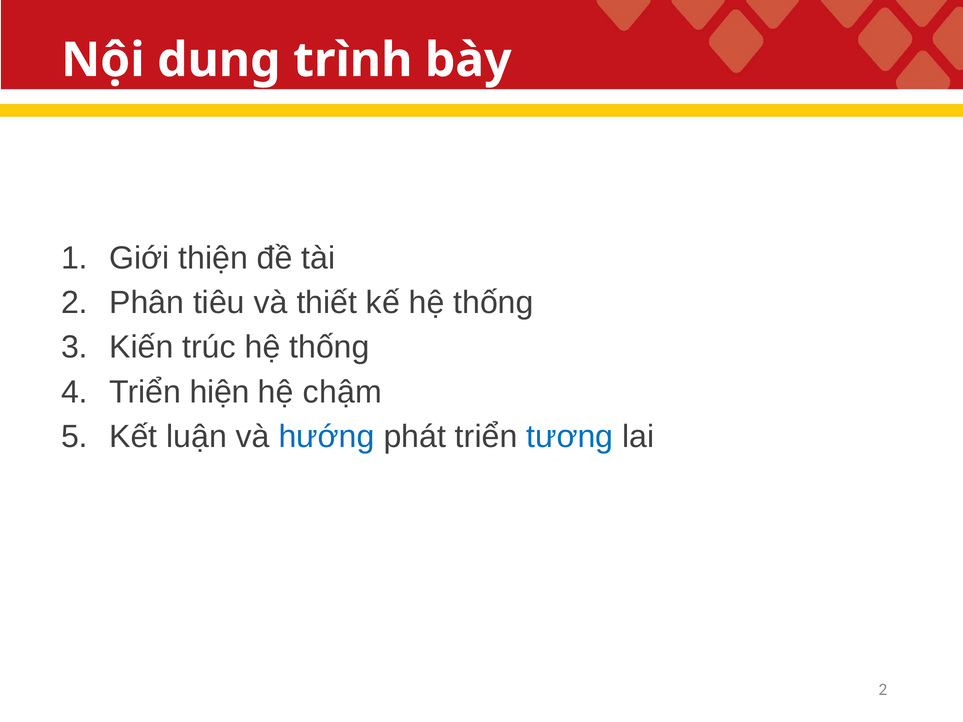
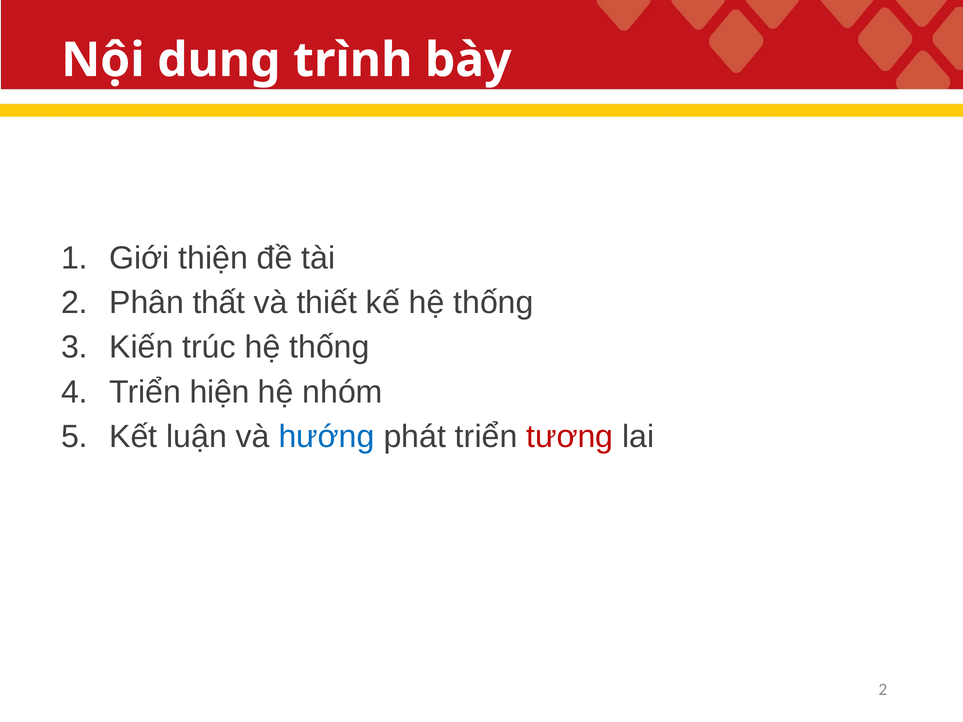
tiêu: tiêu -> thất (219, 303)
chậm: chậm -> nhóm (343, 392)
tương colour: blue -> red (570, 437)
